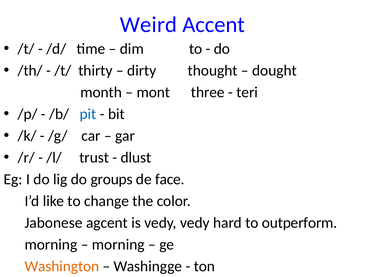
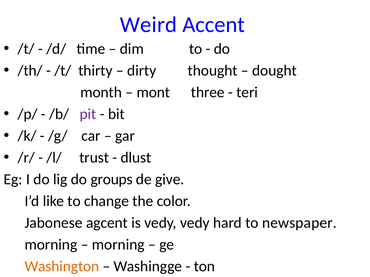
pit colour: blue -> purple (88, 114)
face: face -> give (170, 180)
outperform: outperform -> newspaper (299, 223)
